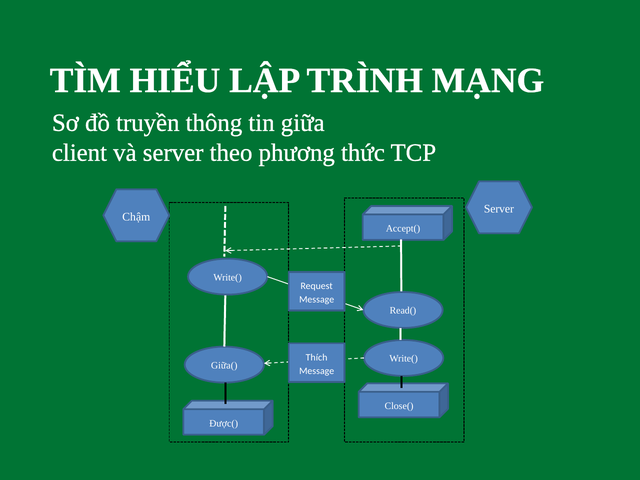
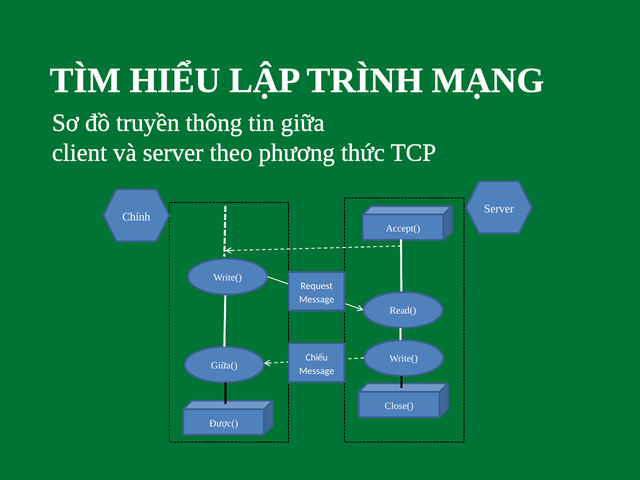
Chậm: Chậm -> Chính (136, 217)
Thích: Thích -> Chiếu (317, 357)
